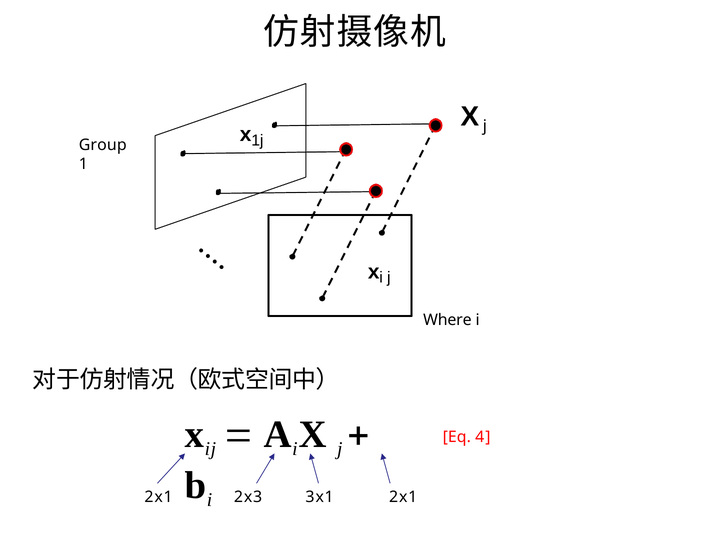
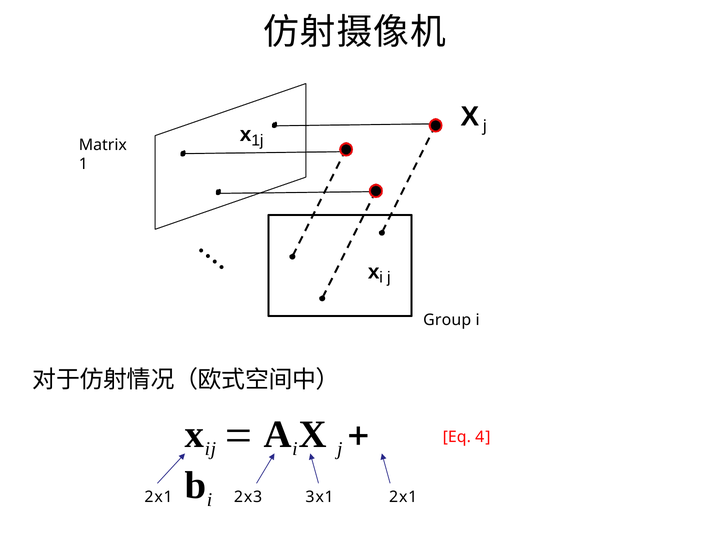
Group: Group -> Matrix (103, 145)
Where: Where -> Group (447, 320)
